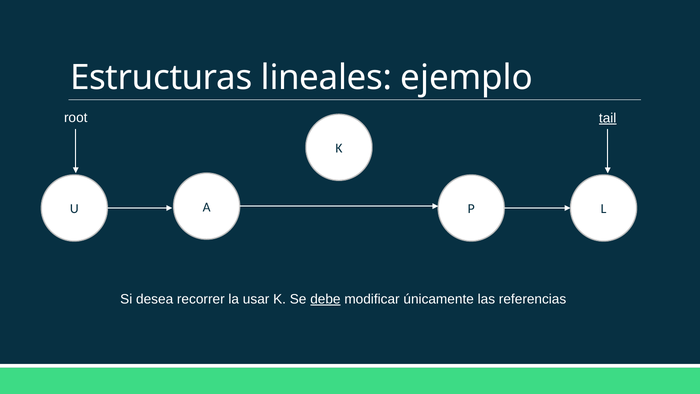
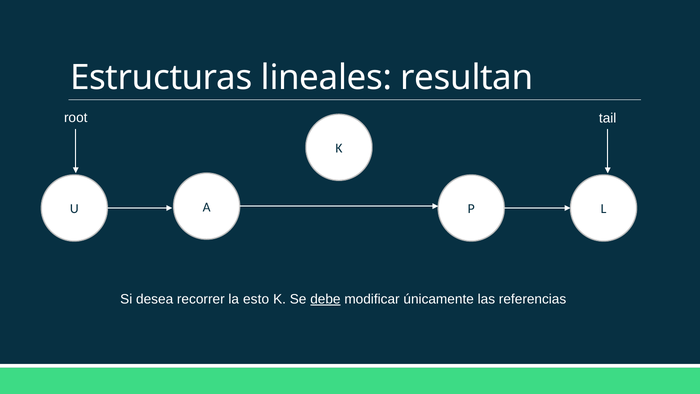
ejemplo: ejemplo -> resultan (467, 78)
tail underline: present -> none (608, 118)
usar: usar -> esto (256, 299)
